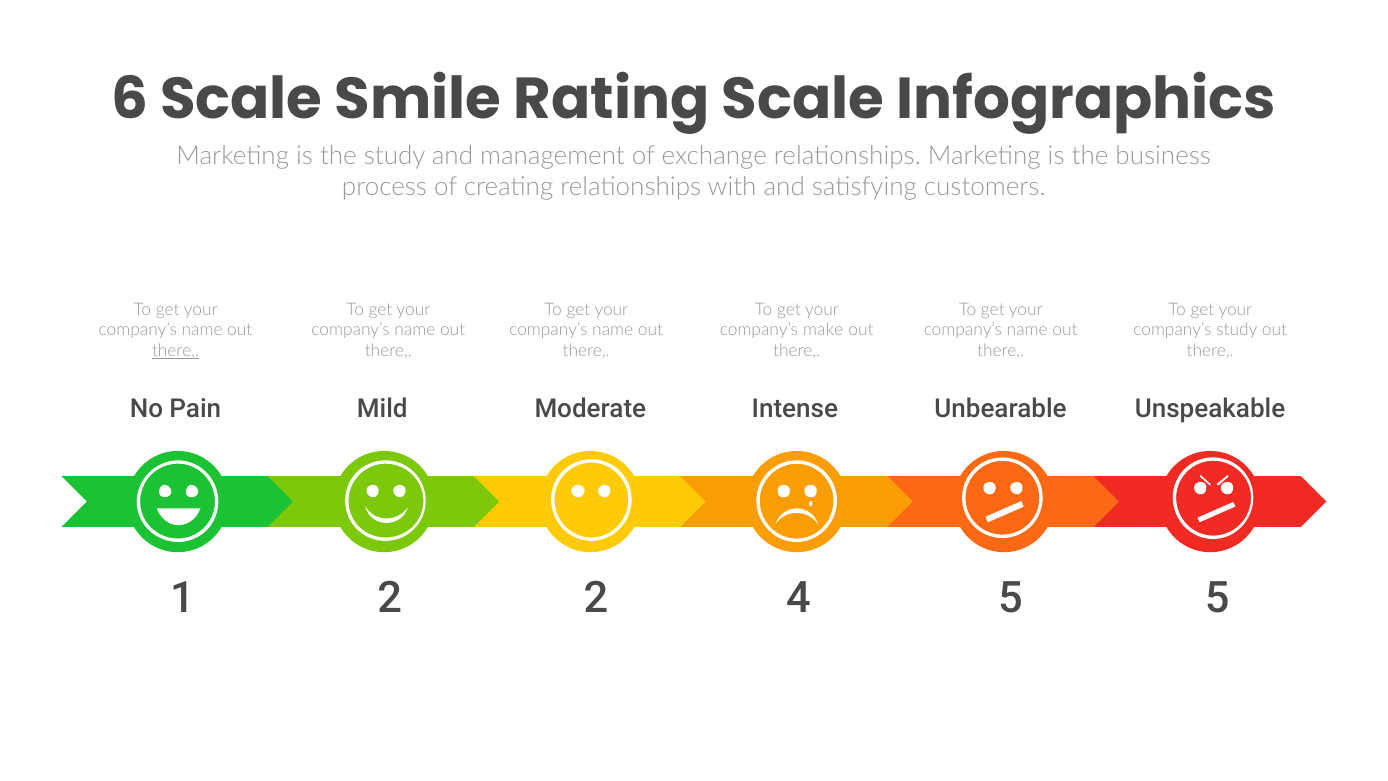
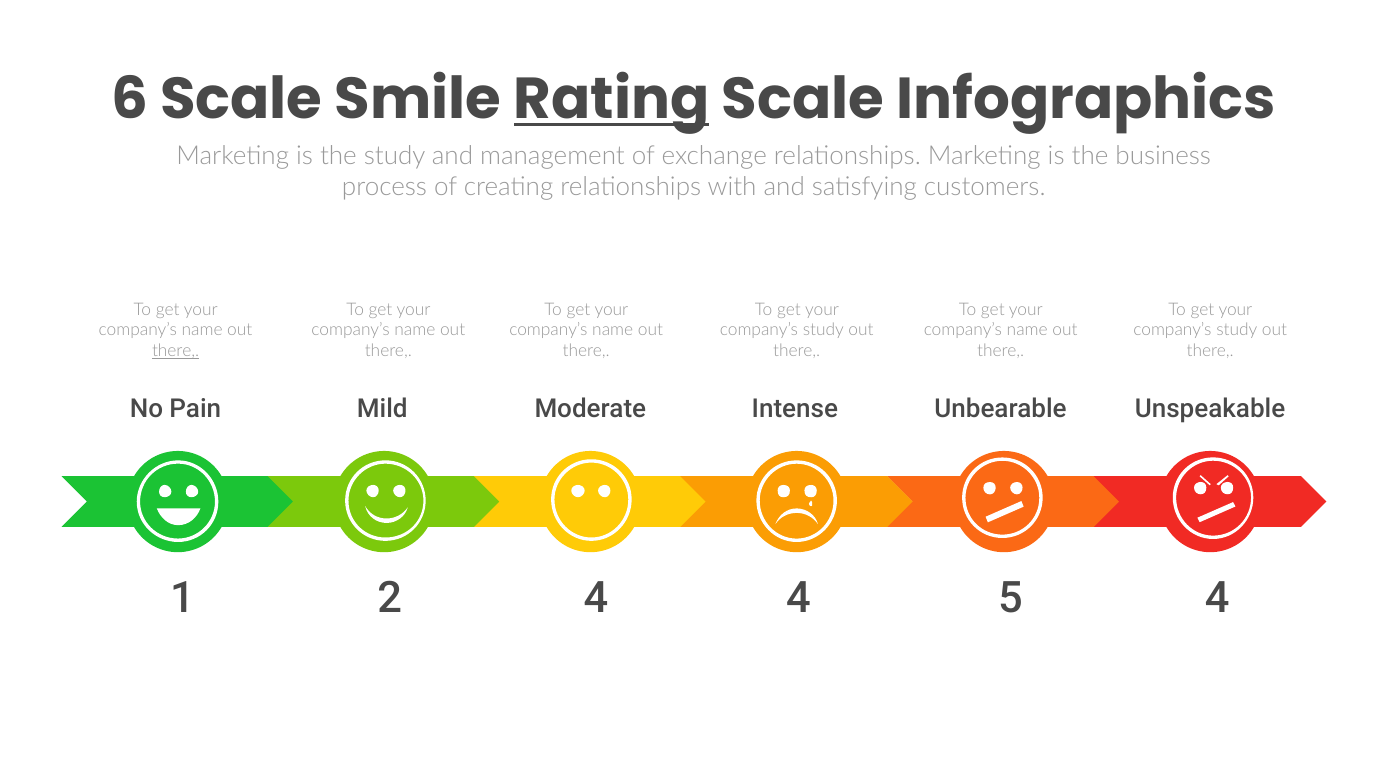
Rating underline: none -> present (612, 99)
make: make -> study (823, 330)
2 2: 2 -> 4 (596, 598)
5 5: 5 -> 4 (1217, 598)
